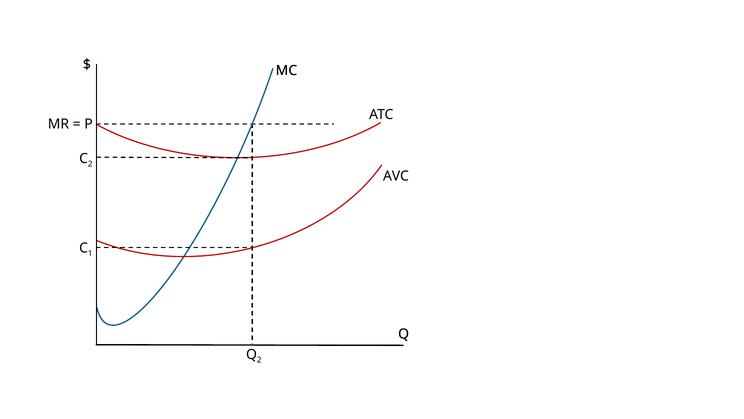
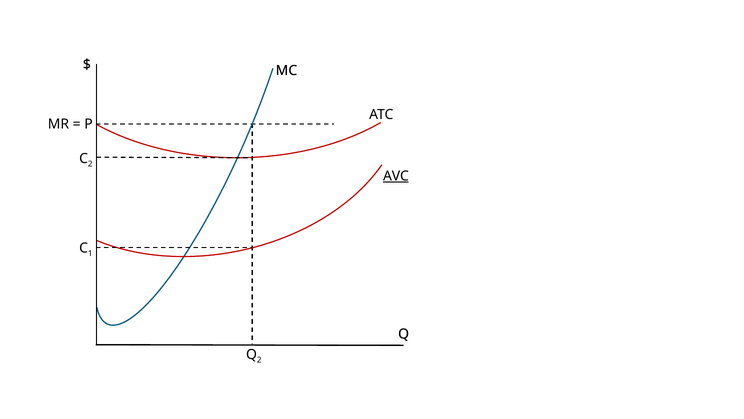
AVC underline: none -> present (396, 176)
